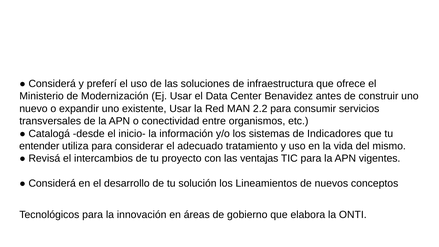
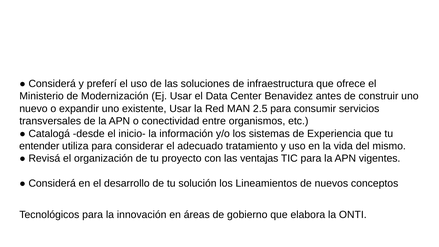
2.2: 2.2 -> 2.5 (260, 109)
Indicadores: Indicadores -> Experiencia (334, 134)
intercambios: intercambios -> organización (103, 158)
